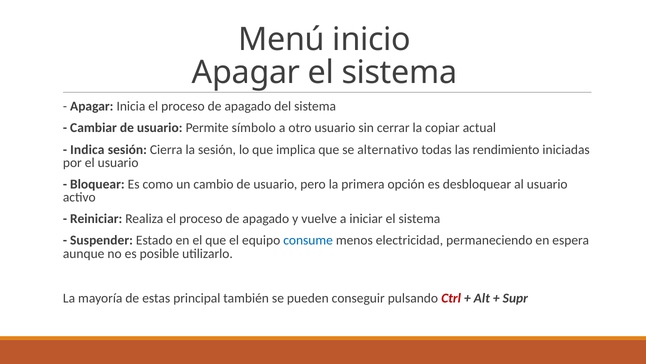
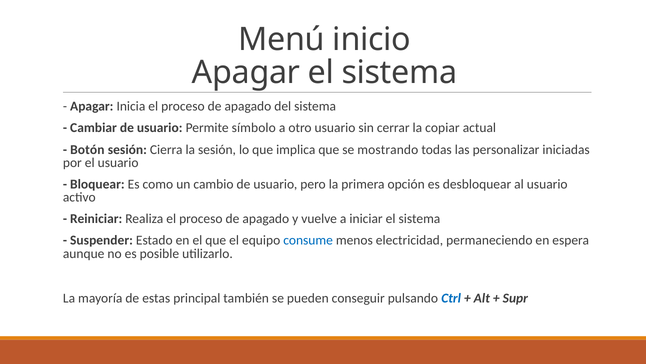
Indica: Indica -> Botón (87, 149)
alternativo: alternativo -> mostrando (388, 149)
rendimiento: rendimiento -> personalizar (506, 149)
Ctrl colour: red -> blue (451, 298)
